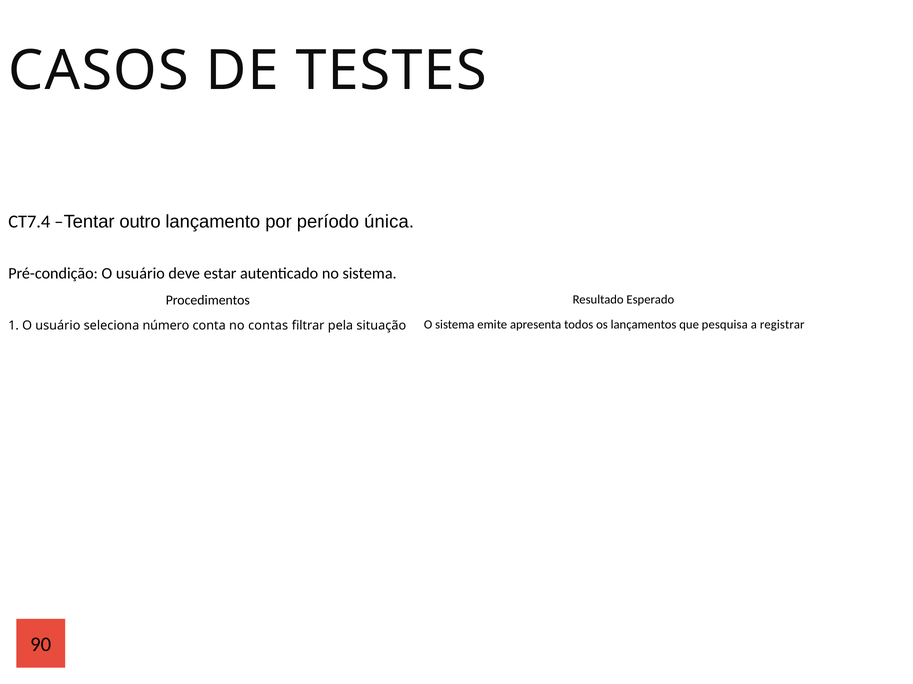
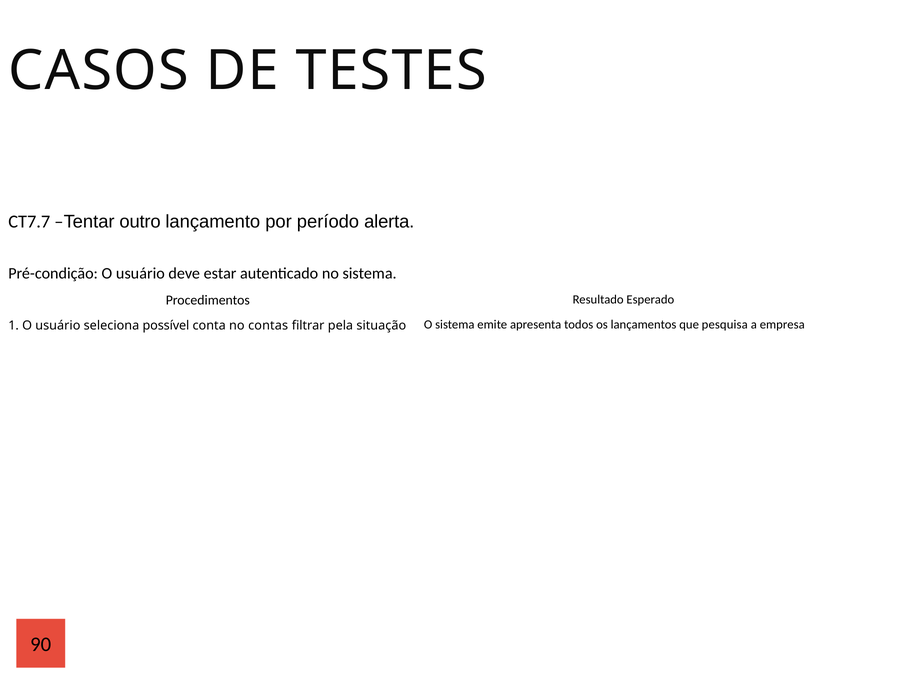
CT7.4: CT7.4 -> CT7.7 (29, 222)
única: única -> alerta (389, 222)
número: número -> possível (166, 326)
registrar: registrar -> empresa (782, 325)
